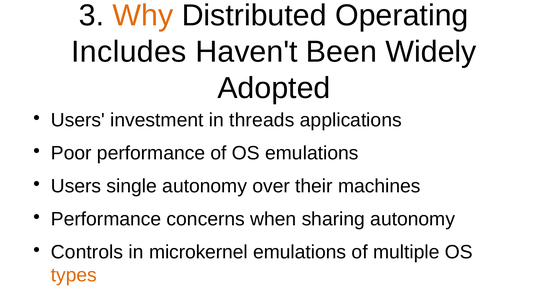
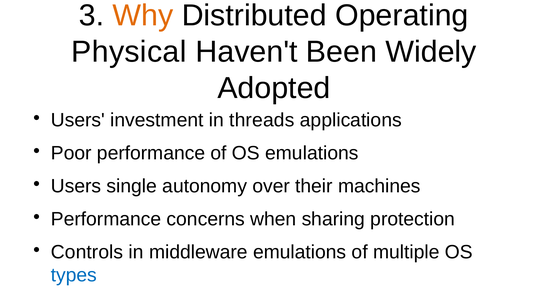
Includes: Includes -> Physical (129, 52)
sharing autonomy: autonomy -> protection (413, 219)
microkernel: microkernel -> middleware (198, 252)
types colour: orange -> blue (74, 275)
